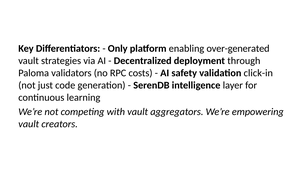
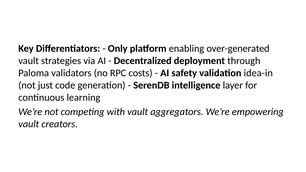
click-in: click-in -> idea-in (258, 73)
